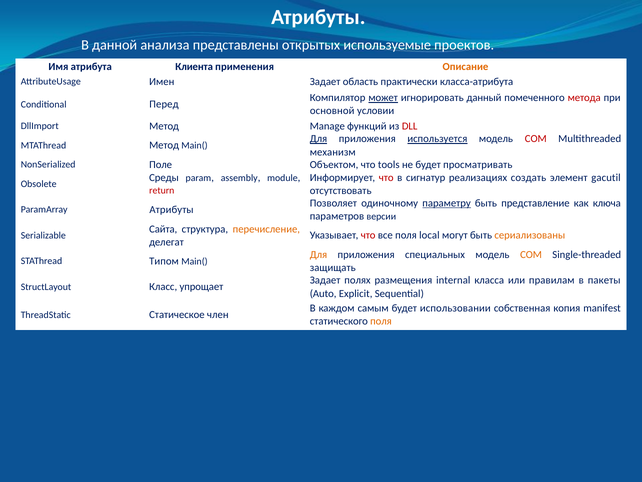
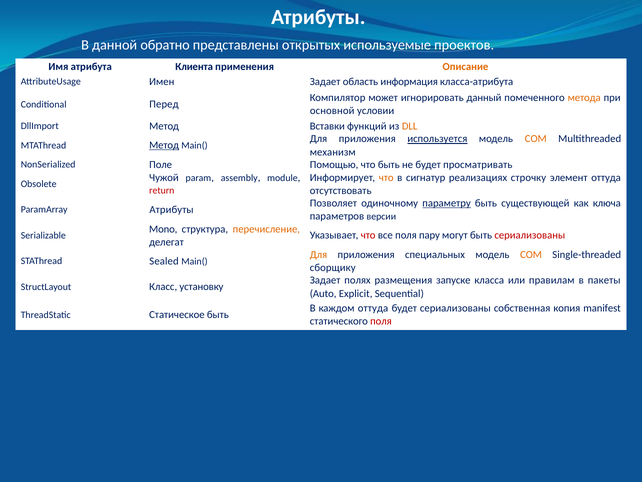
анализа: анализа -> обратно (165, 45)
практически: практически -> информация (409, 82)
может underline: present -> none (383, 98)
метода colour: red -> orange (584, 98)
Manage: Manage -> Вставки (327, 126)
DLL colour: red -> orange (410, 126)
Для underline: present -> none (318, 139)
COM colour: red -> orange (536, 139)
Метод underline: none -> present (164, 145)
Объектом: Объектом -> Помощью (334, 164)
что tools: tools -> быть (389, 164)
что colour: red -> orange (386, 177)
создать: создать -> строчку (528, 177)
элемент gacutil: gacutil -> оттуда (606, 177)
Среды: Среды -> Чужой (164, 178)
представление: представление -> существующей (535, 203)
Сайта: Сайта -> Mono (163, 229)
local: local -> пару (429, 235)
сериализованы colour: orange -> red (530, 235)
Типом: Типом -> Sealed (164, 261)
защищать: защищать -> сборщику (333, 268)
internal: internal -> запуске (453, 280)
упрощает: упрощает -> установку (201, 287)
каждом самым: самым -> оттуда (373, 308)
будет использовании: использовании -> сериализованы (455, 308)
Статическое член: член -> быть (218, 314)
поля colour: orange -> red (381, 321)
